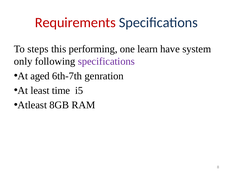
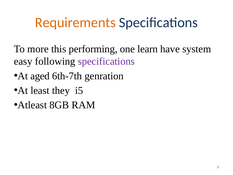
Requirements colour: red -> orange (75, 23)
steps: steps -> more (38, 49)
only: only -> easy (23, 61)
time: time -> they (61, 90)
